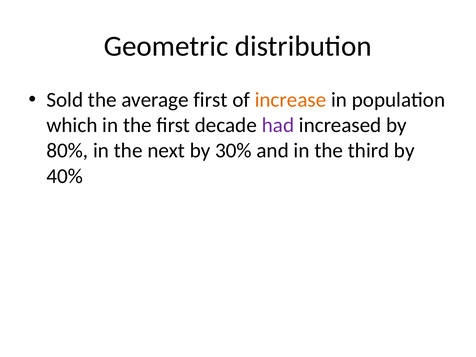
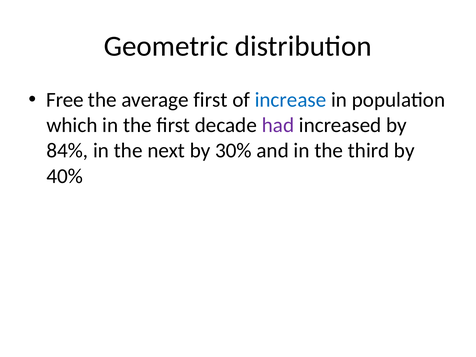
Sold: Sold -> Free (65, 100)
increase colour: orange -> blue (290, 100)
80%: 80% -> 84% (67, 151)
